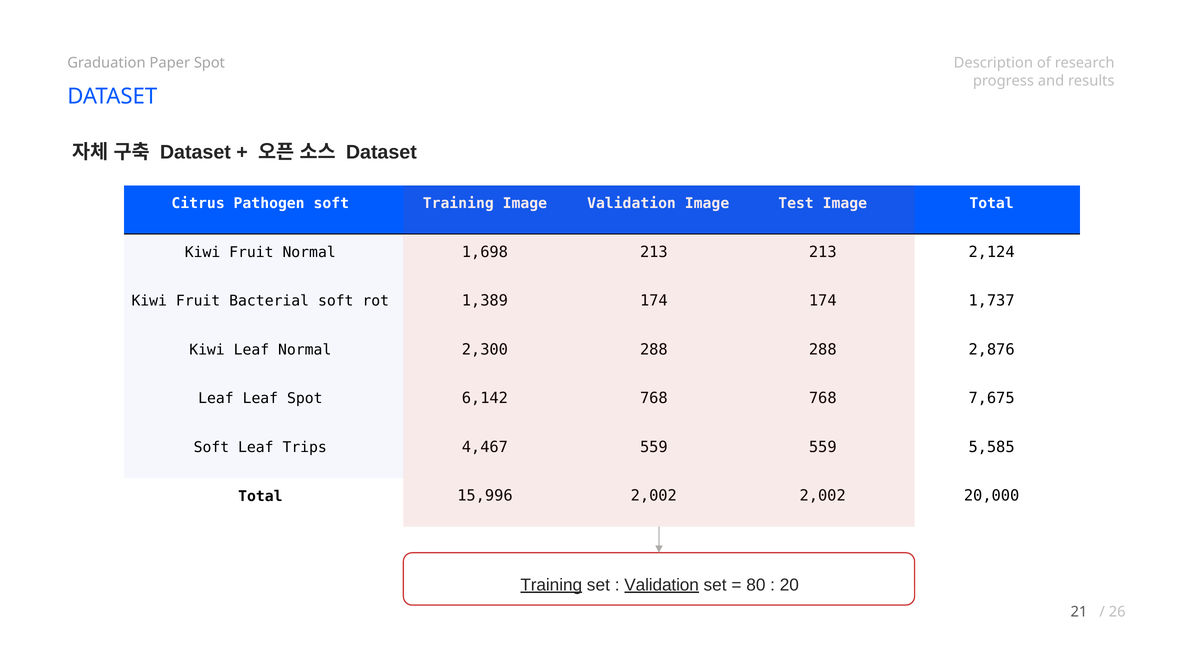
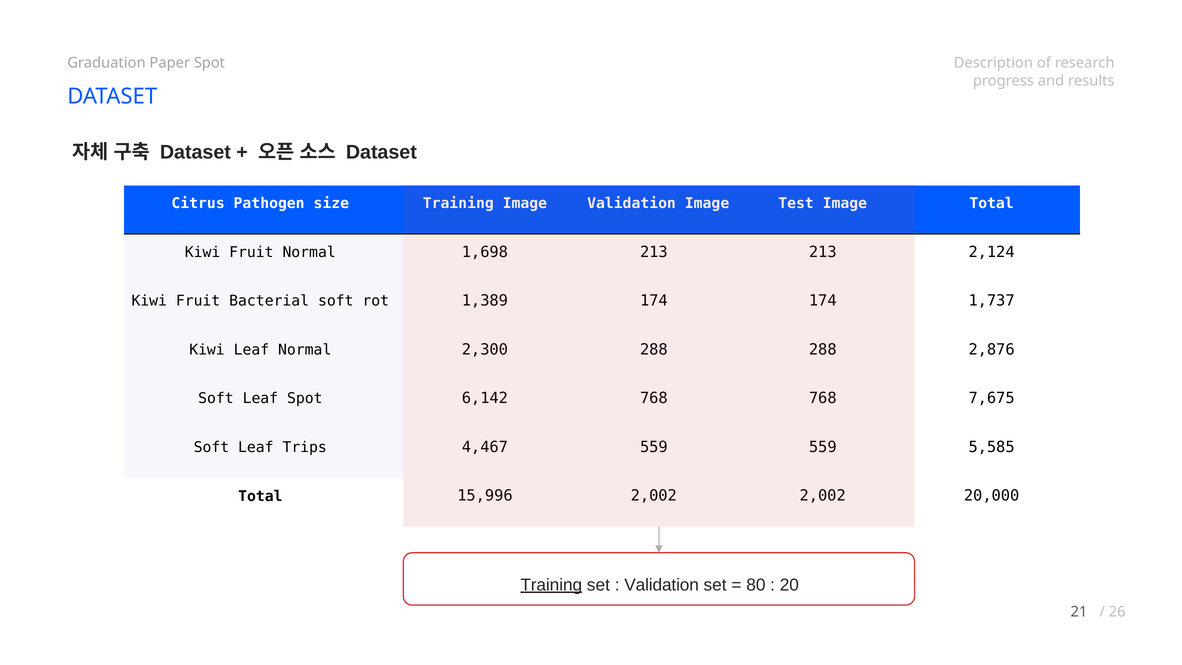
Pathogen soft: soft -> size (331, 203)
Leaf: Leaf -> Soft (216, 399)
Validation underline: present -> none (662, 585)
